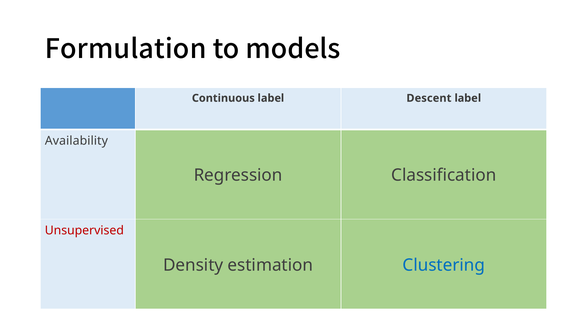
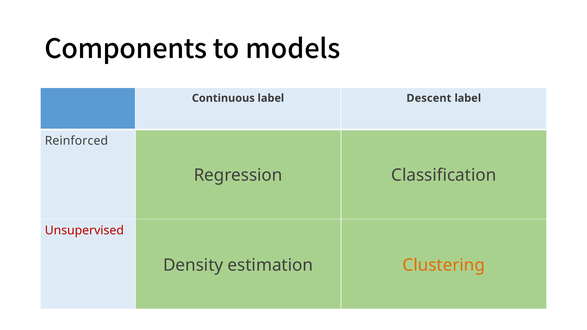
Formulation: Formulation -> Components (126, 49)
Availability: Availability -> Reinforced (76, 141)
Clustering colour: blue -> orange (444, 265)
